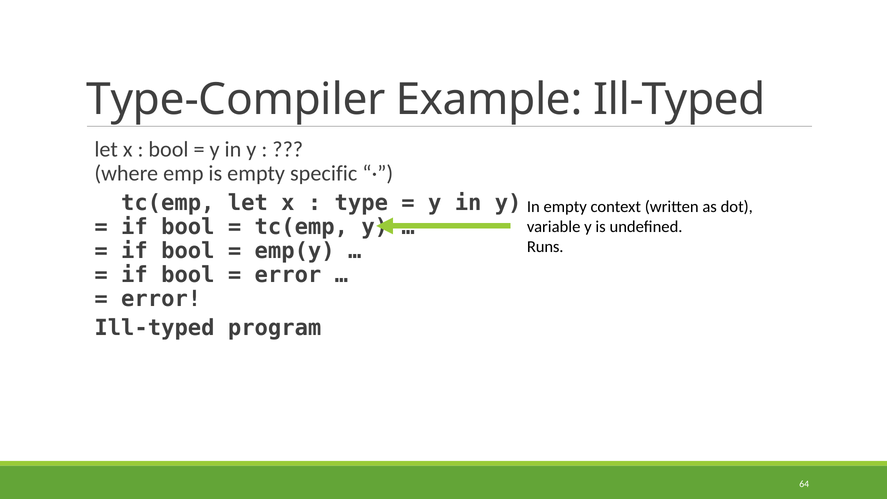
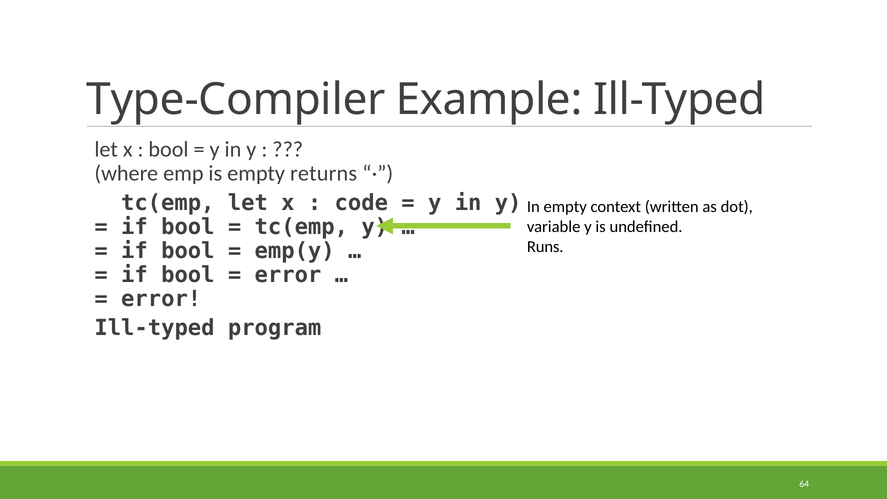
specific: specific -> returns (324, 173)
type: type -> code (361, 203)
